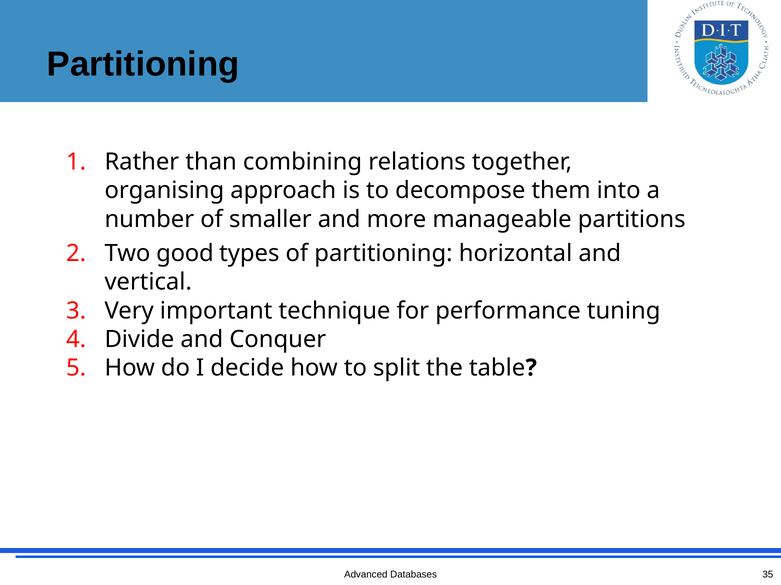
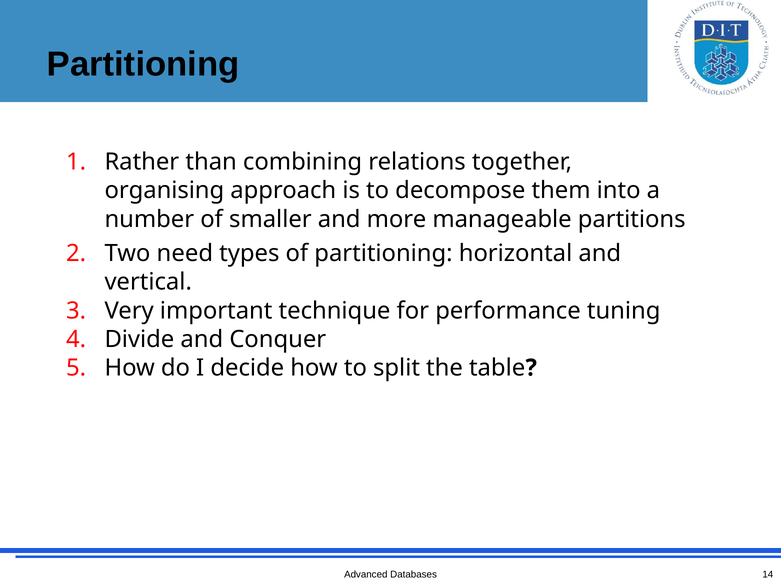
good: good -> need (185, 254)
35: 35 -> 14 (768, 575)
